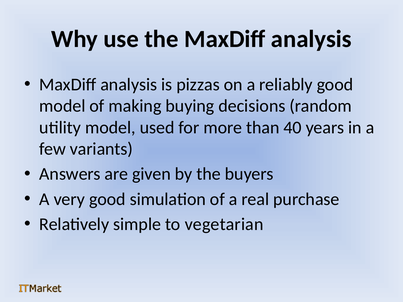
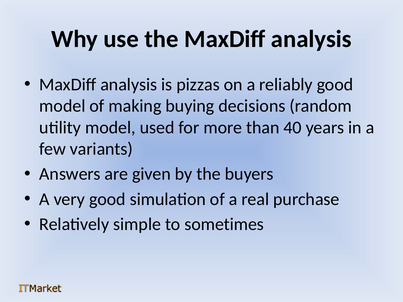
vegetarian: vegetarian -> sometimes (224, 224)
